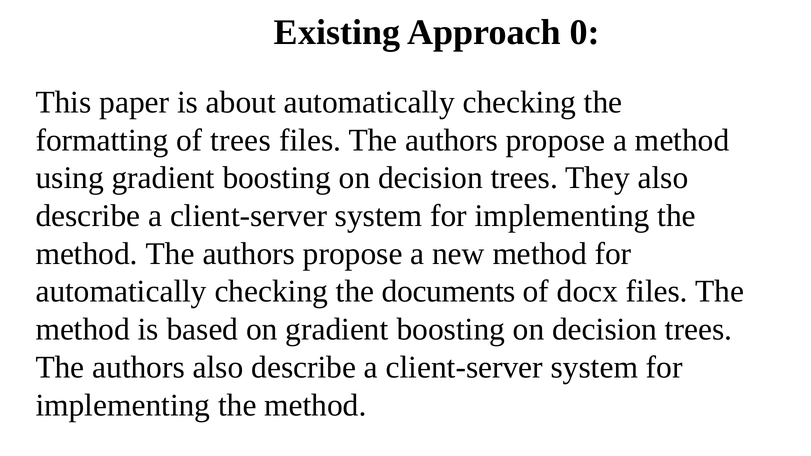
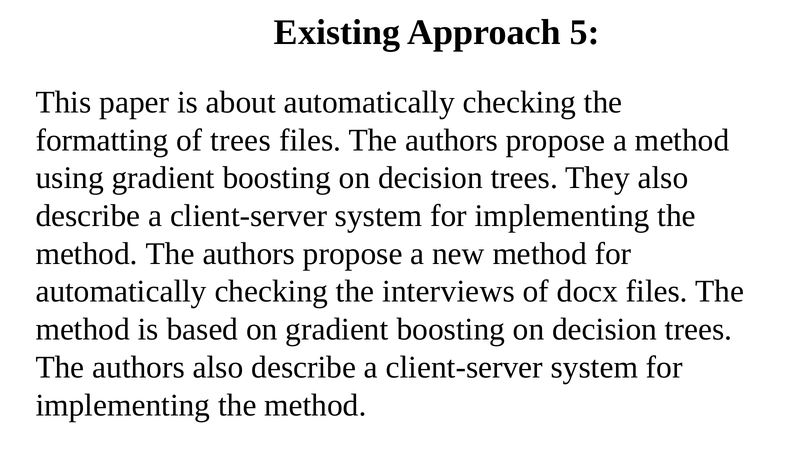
0: 0 -> 5 (585, 32)
documents: documents -> interviews (448, 292)
